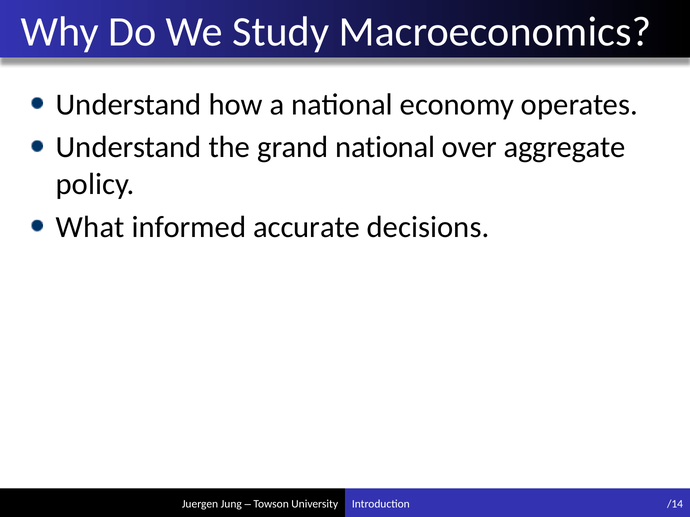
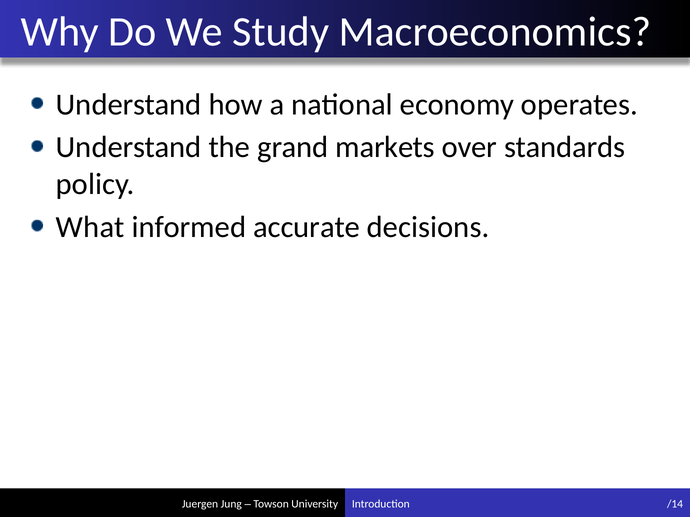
grand national: national -> markets (385, 147)
aggregate: aggregate -> standards (565, 147)
